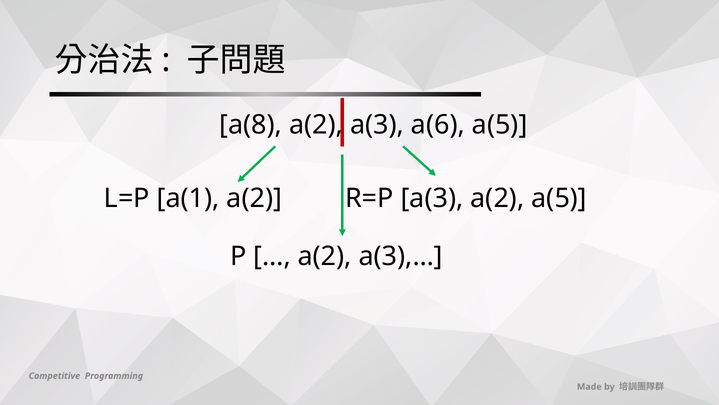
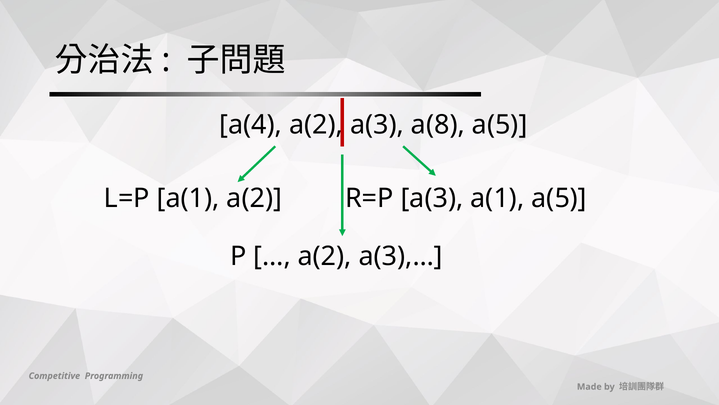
a(8: a(8 -> a(4 (251, 125)
a(6: a(6 -> a(8 (438, 125)
a(3 a(2: a(2 -> a(1 (497, 198)
